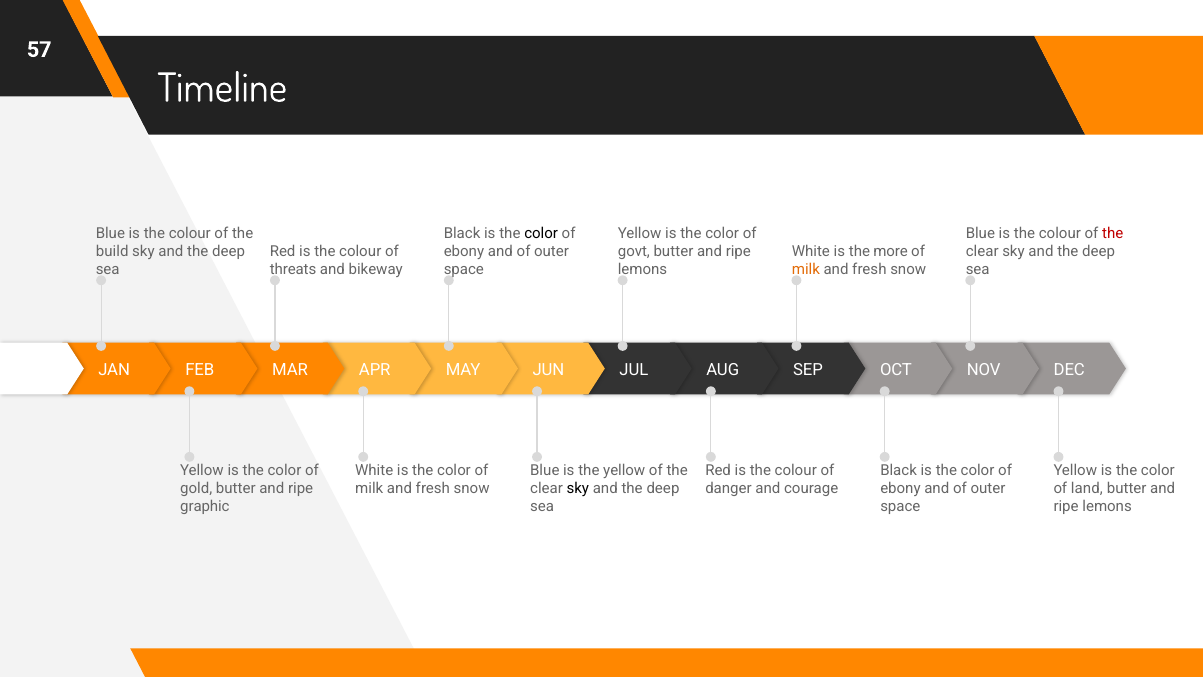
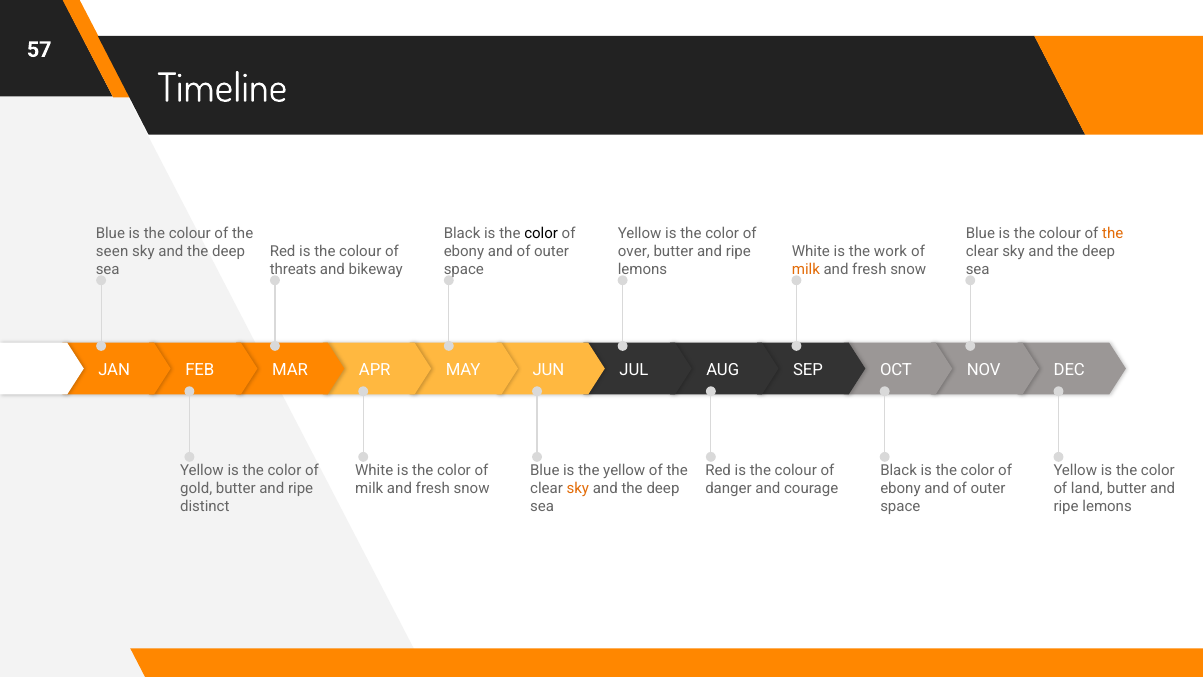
the colour: red -> orange (1113, 233)
build: build -> seen (112, 251)
govt: govt -> over (634, 251)
more: more -> work (890, 251)
sky colour: black -> orange (578, 488)
graphic: graphic -> distinct (205, 506)
